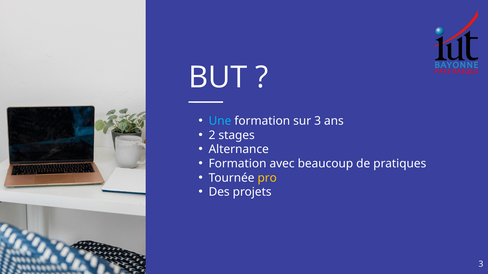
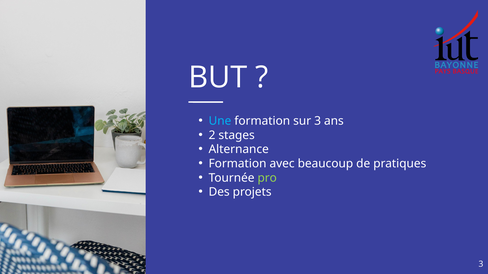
pro colour: yellow -> light green (267, 178)
